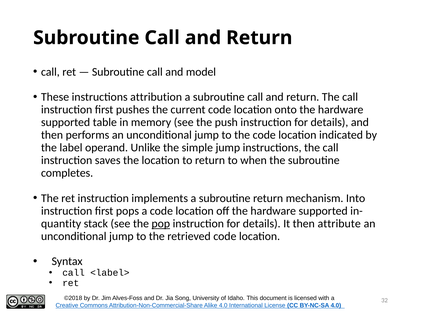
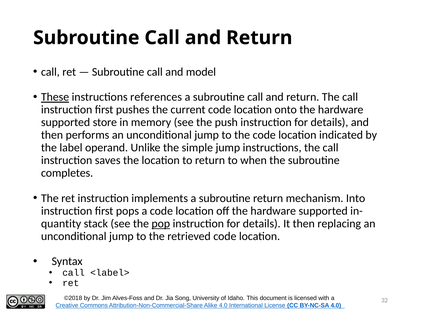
These underline: none -> present (55, 97)
attribution: attribution -> references (156, 97)
table: table -> store (105, 122)
attribute: attribute -> replacing (339, 223)
